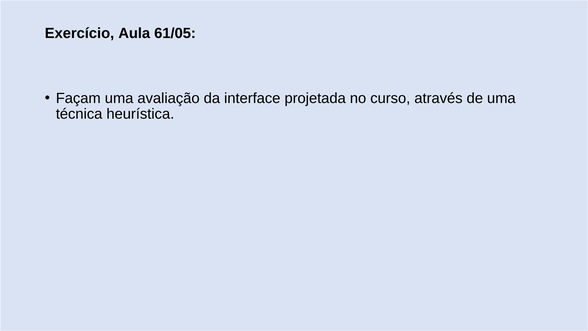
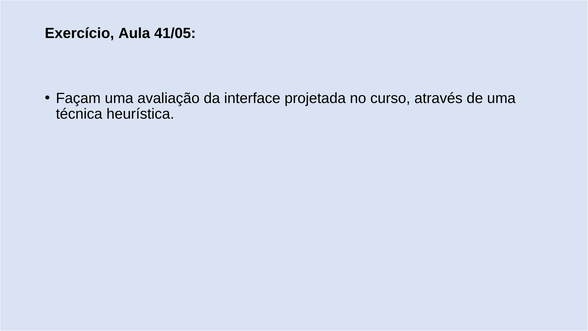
61/05: 61/05 -> 41/05 (175, 33)
